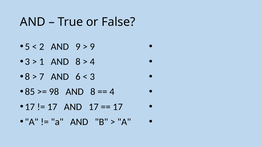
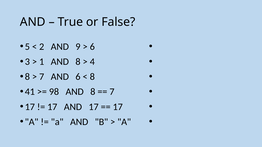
9: 9 -> 6 (92, 47)
3: 3 -> 8 (92, 77)
85: 85 -> 41 (30, 92)
4: 4 -> 7 (112, 92)
